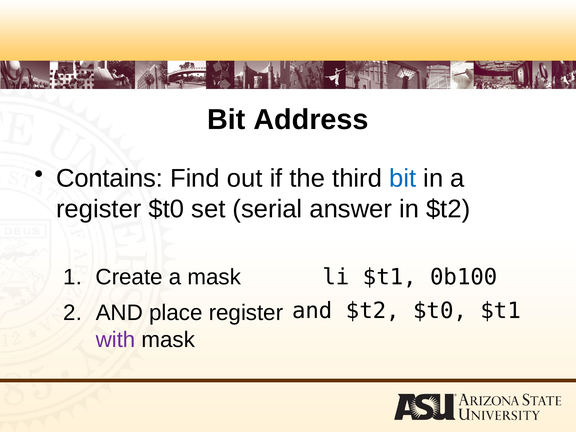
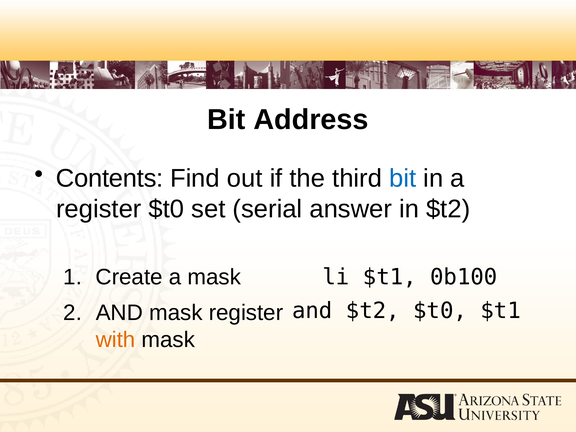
Contains: Contains -> Contents (110, 178)
AND place: place -> mask (176, 313)
with colour: purple -> orange (116, 340)
